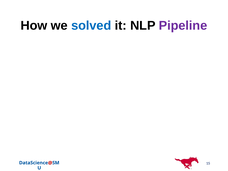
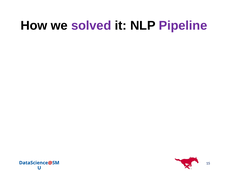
solved colour: blue -> purple (91, 26)
